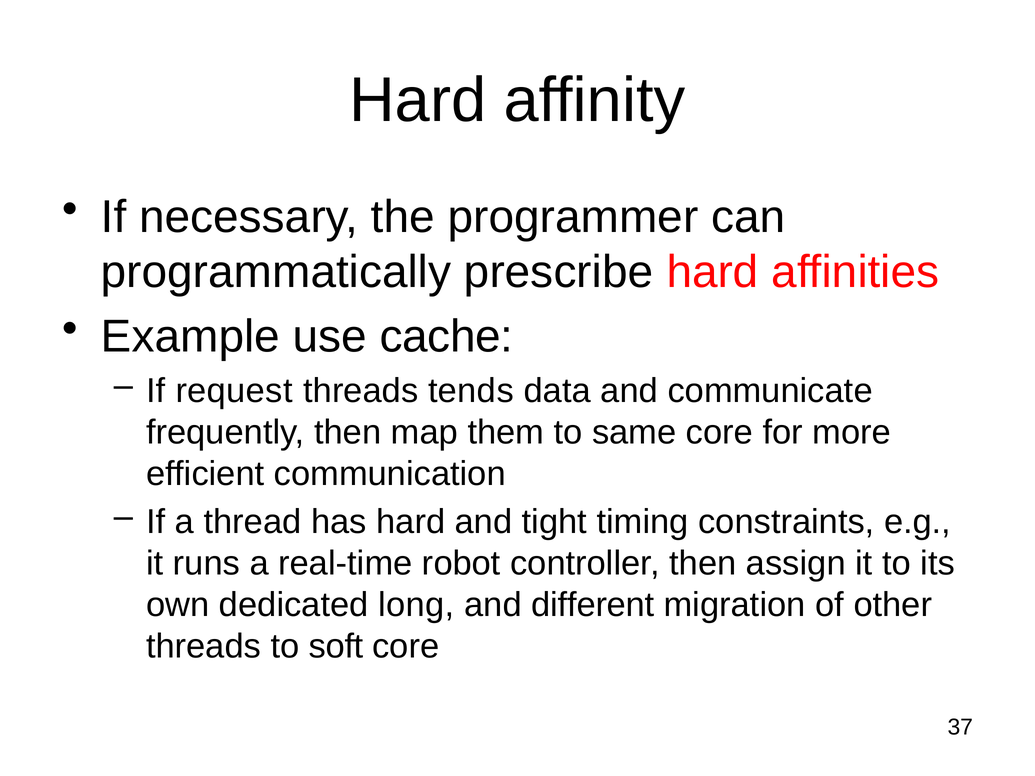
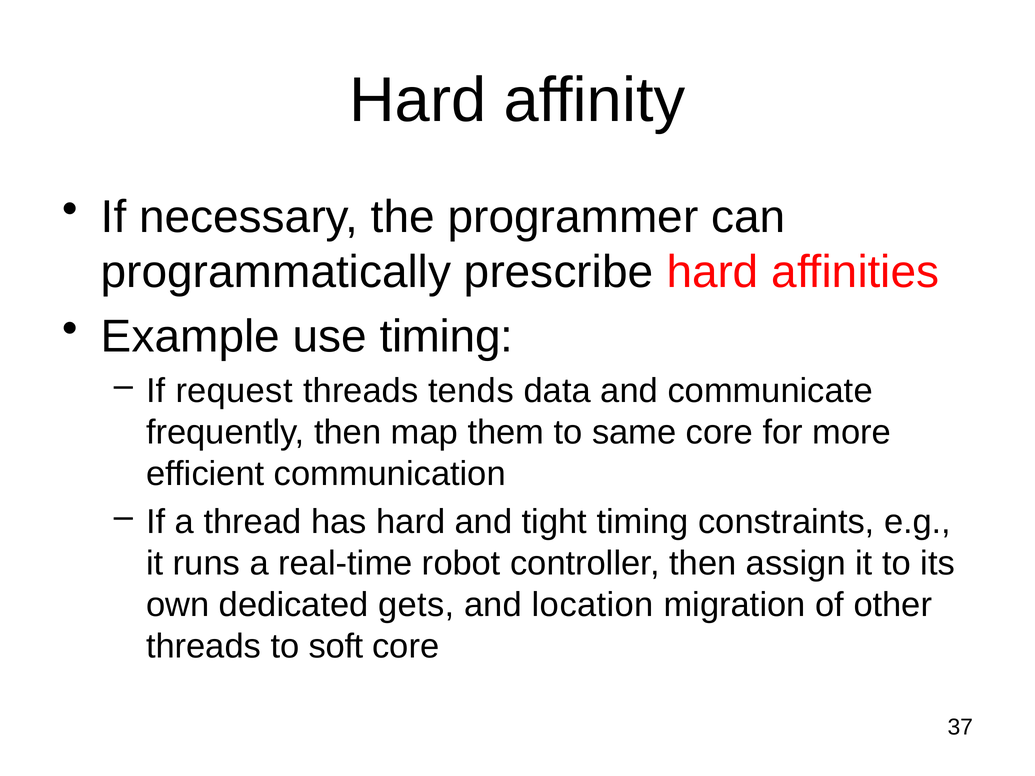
use cache: cache -> timing (446, 337)
long: long -> gets (416, 605)
different: different -> location (593, 605)
